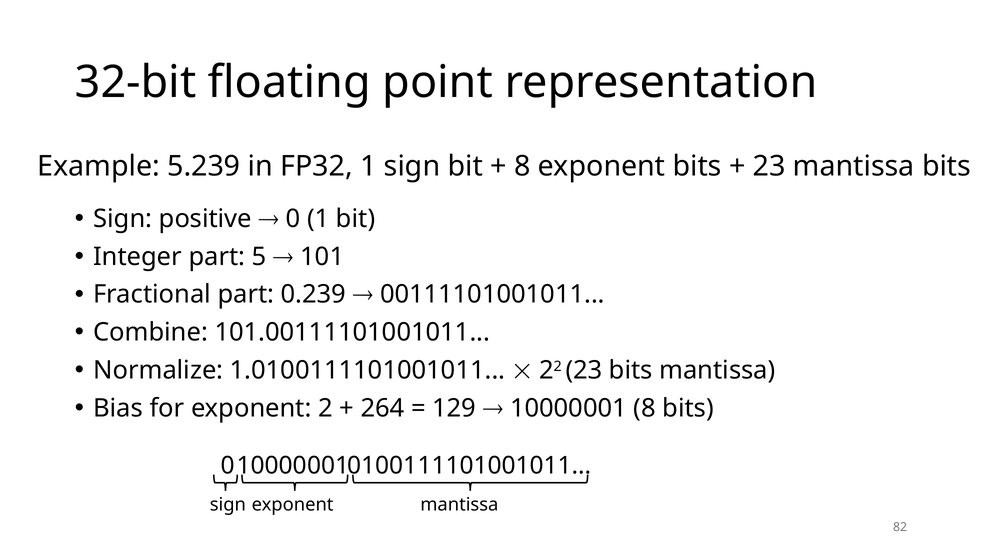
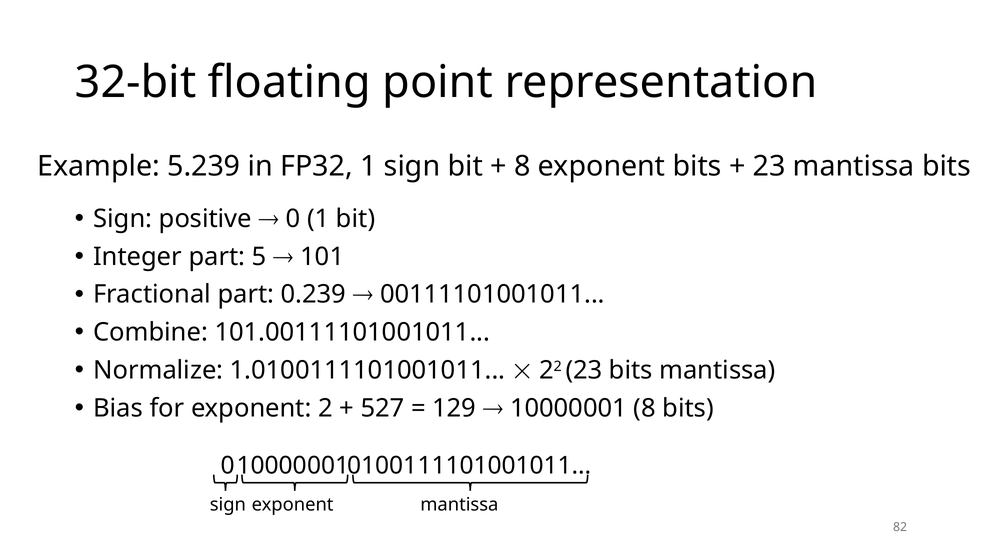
264: 264 -> 527 (383, 408)
